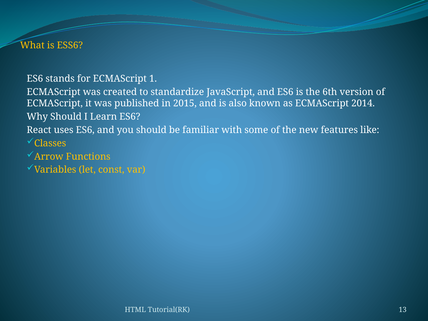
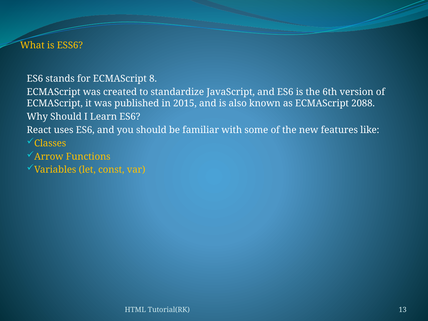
1: 1 -> 8 (153, 79)
2014: 2014 -> 2088 (363, 103)
